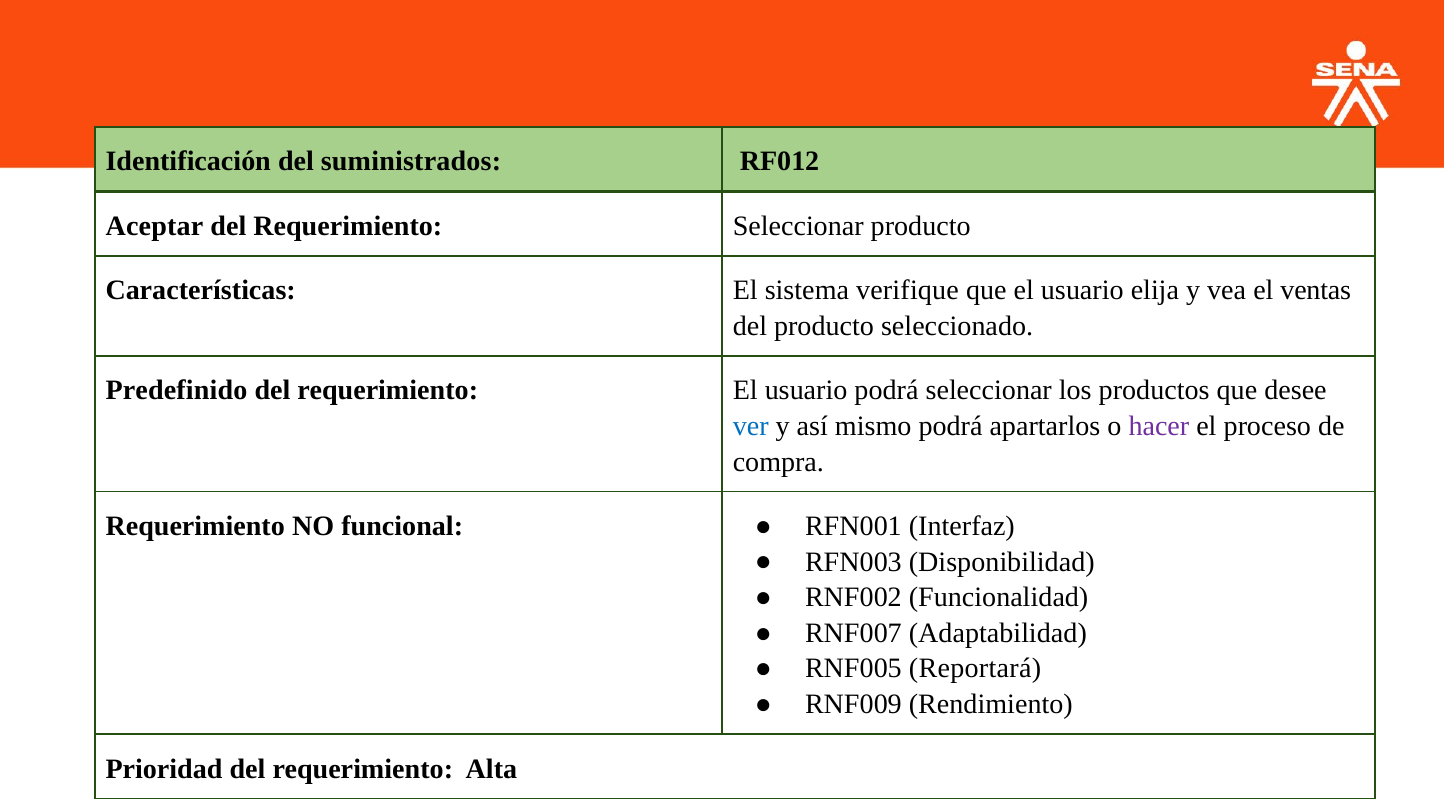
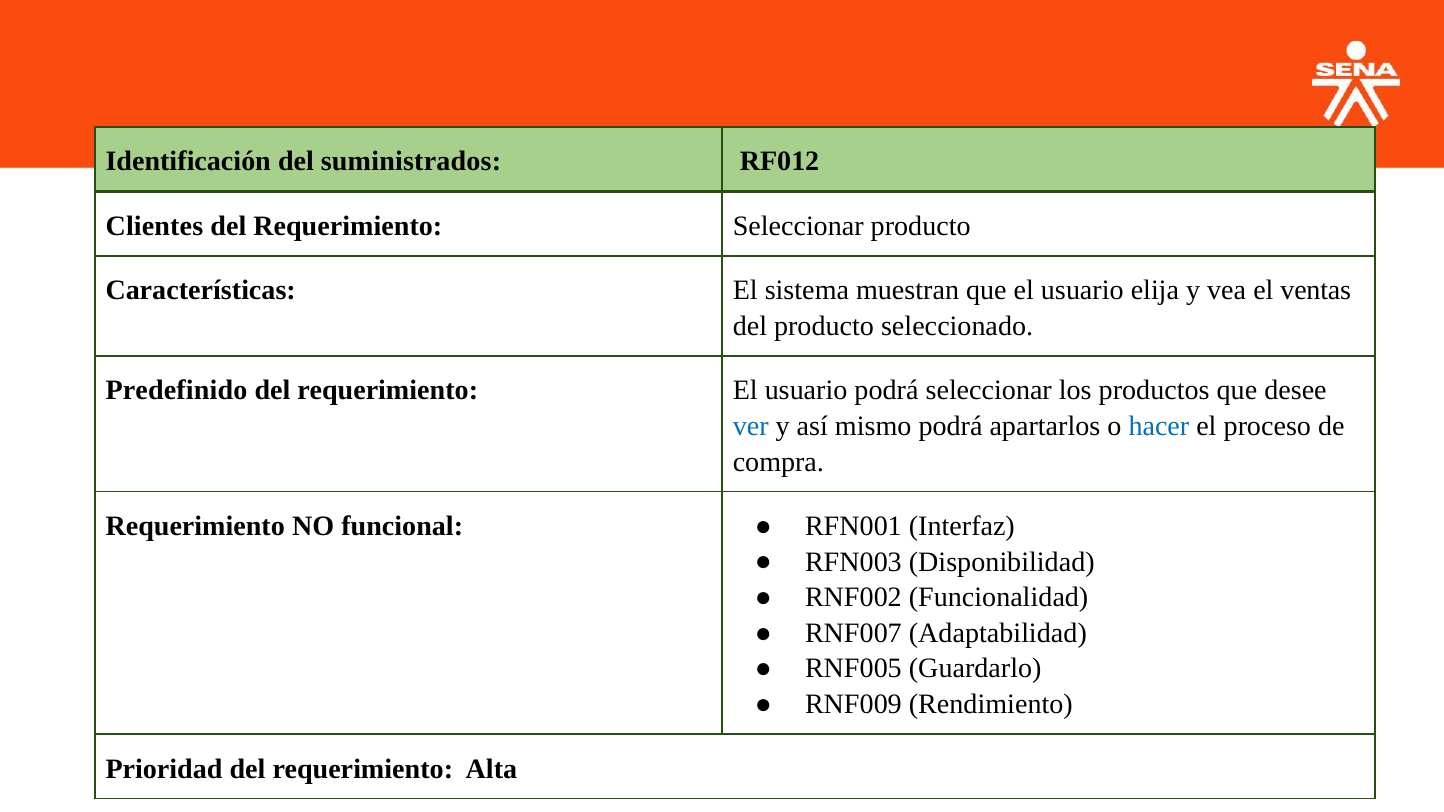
Aceptar: Aceptar -> Clientes (154, 226)
verifique: verifique -> muestran (908, 291)
hacer colour: purple -> blue (1159, 426)
Reportará: Reportará -> Guardarlo (975, 669)
